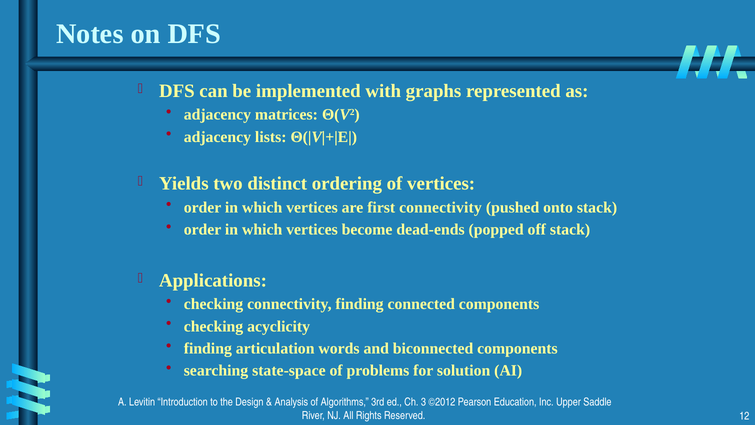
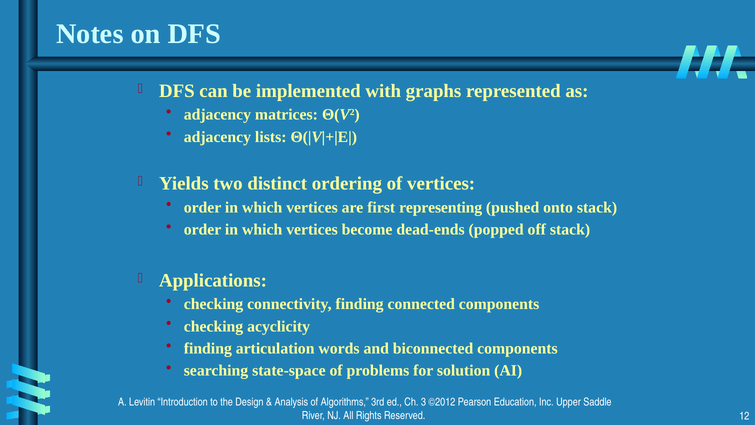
first connectivity: connectivity -> representing (441, 207)
